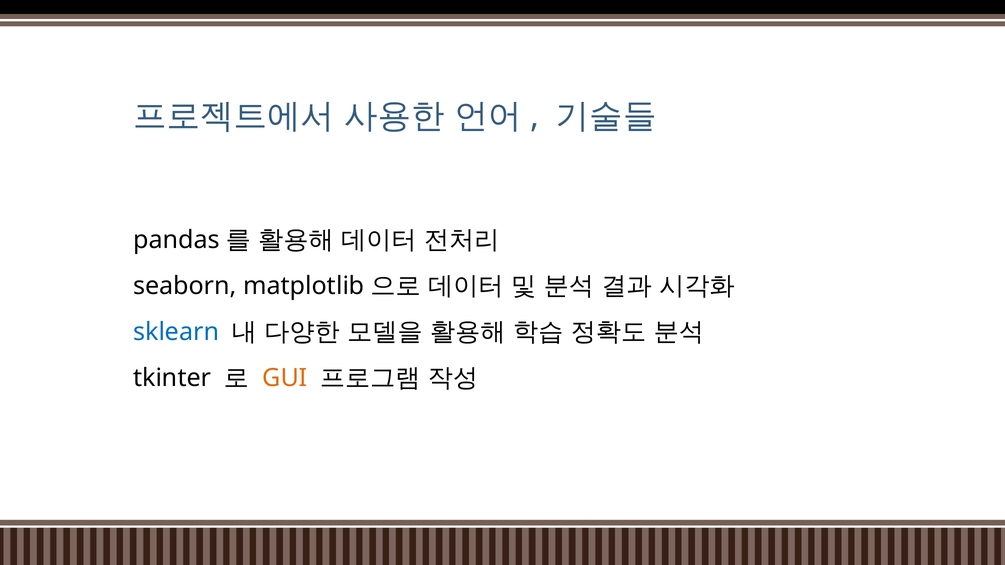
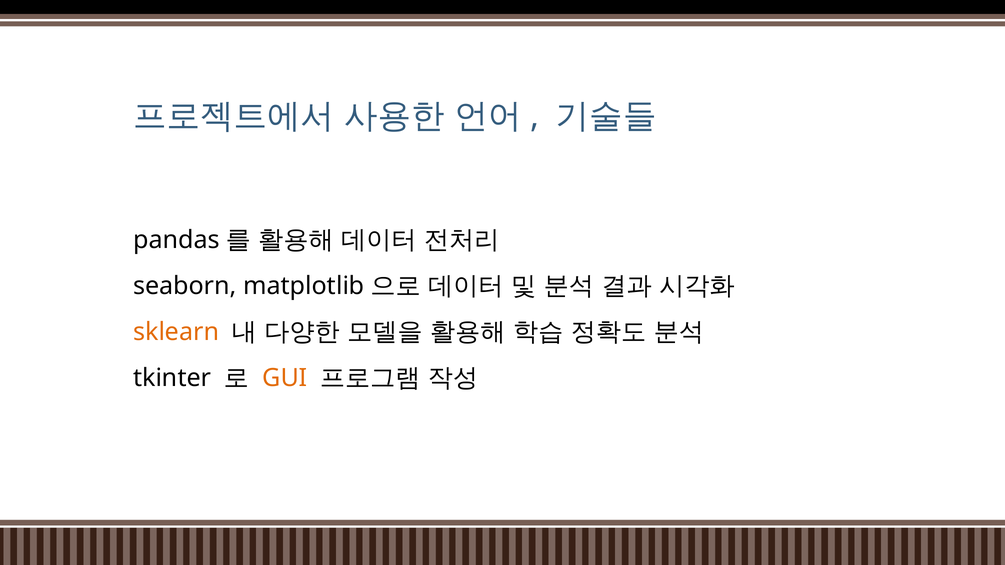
sklearn colour: blue -> orange (176, 332)
